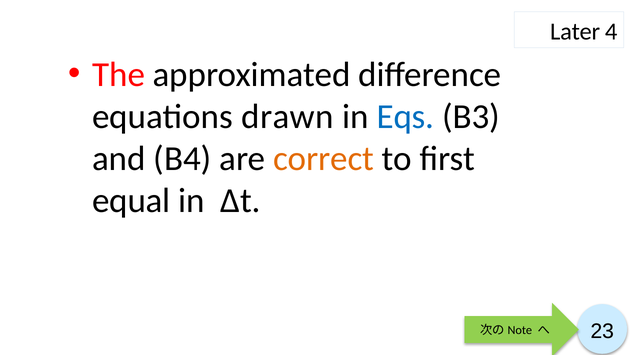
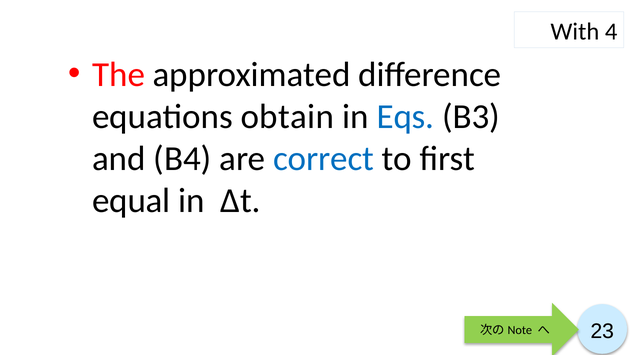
Later: Later -> With (575, 32)
drawn: drawn -> obtain (287, 117)
correct colour: orange -> blue (324, 159)
